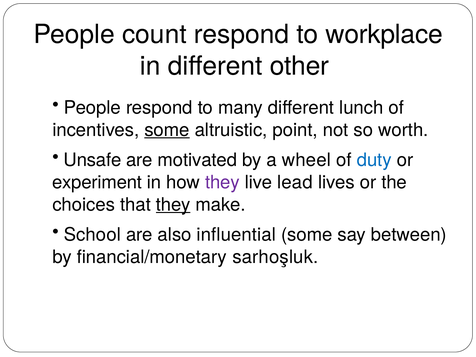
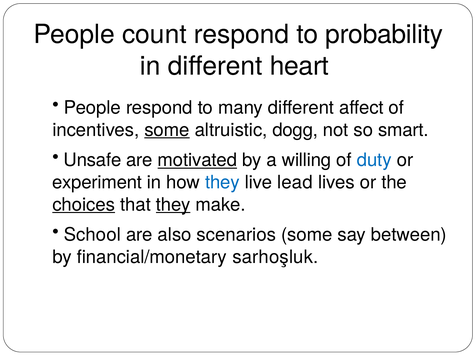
workplace: workplace -> probability (384, 34)
other: other -> heart (299, 66)
lunch: lunch -> affect (361, 108)
point: point -> dogg (295, 130)
worth: worth -> smart (403, 130)
motivated underline: none -> present (197, 160)
wheel: wheel -> willing (307, 160)
they colour: purple -> blue (222, 182)
choices underline: none -> present (84, 205)
influential: influential -> scenarios (236, 235)
